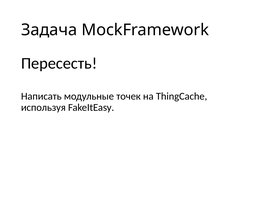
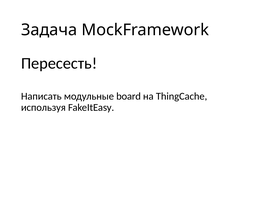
точек: точек -> board (129, 96)
